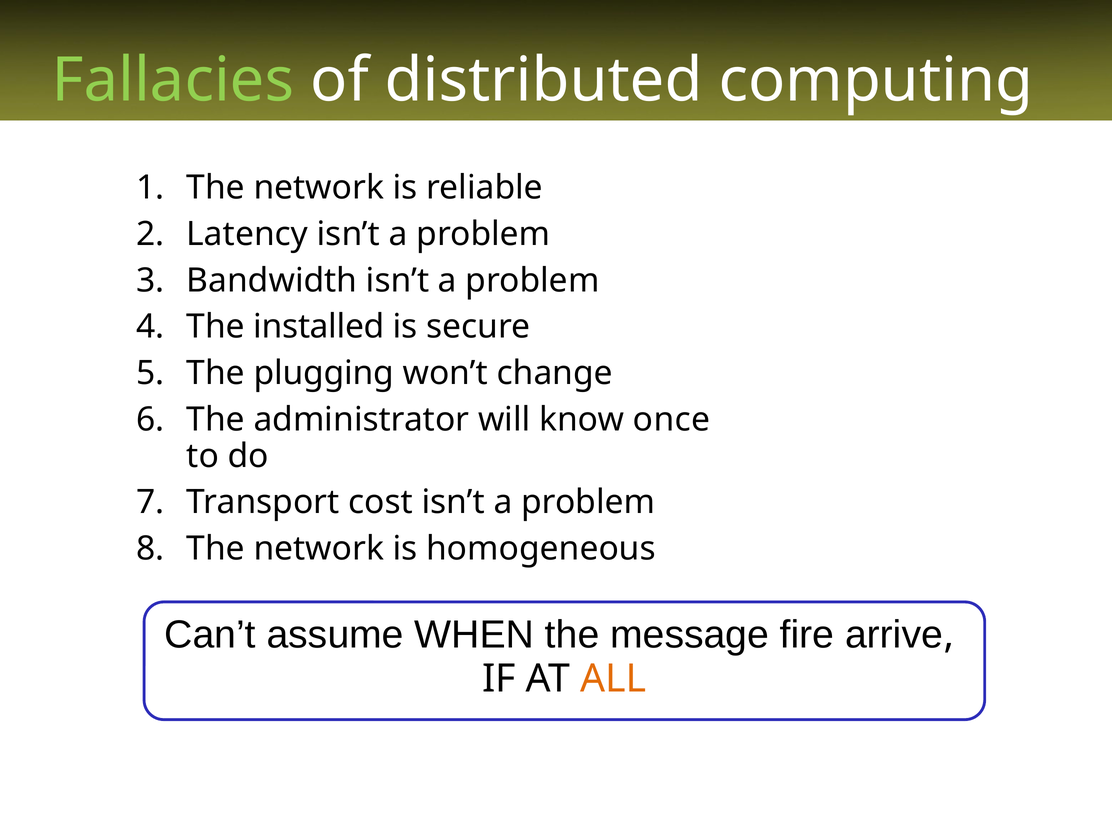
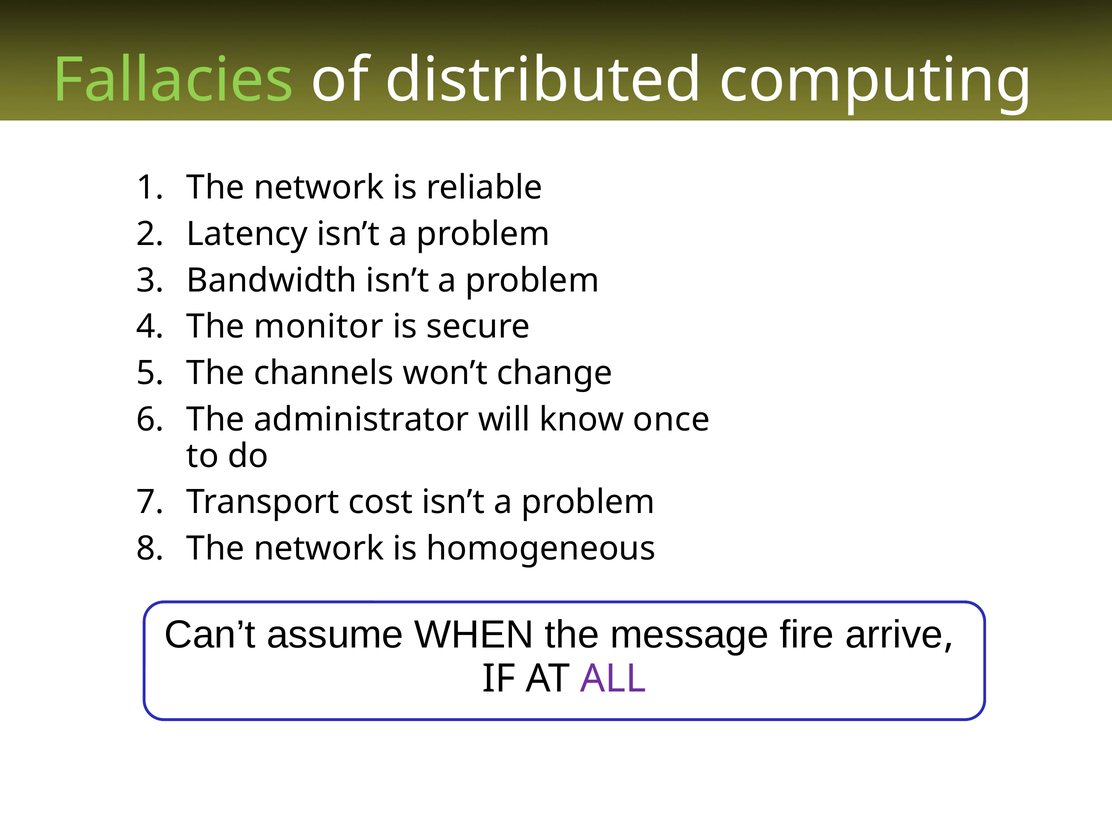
installed: installed -> monitor (319, 327)
plugging: plugging -> channels (324, 373)
ALL colour: orange -> purple (613, 679)
